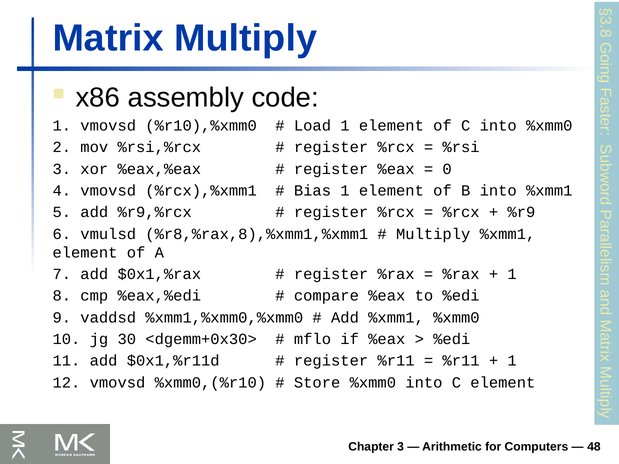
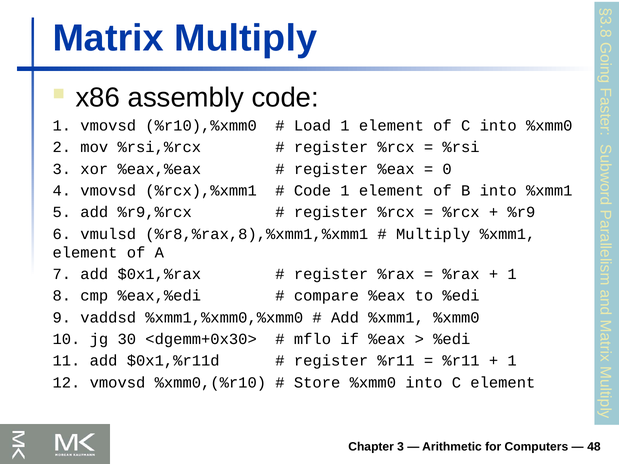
Bias: Bias -> Code (312, 191)
